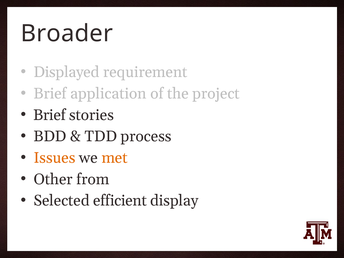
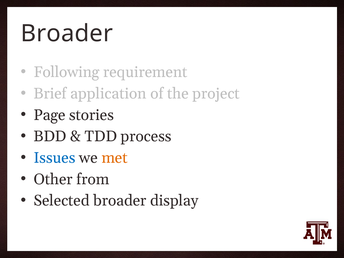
Displayed: Displayed -> Following (67, 72)
Brief: Brief -> Page (49, 115)
Issues colour: orange -> blue (55, 158)
Selected efficient: efficient -> broader (120, 201)
